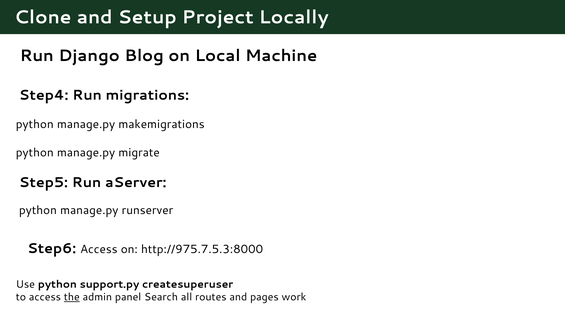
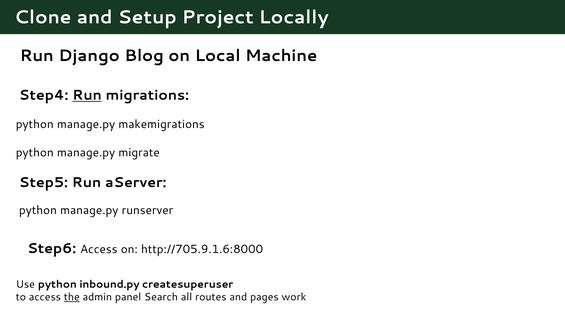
Run underline: none -> present (87, 95)
http://975.7.5.3:8000: http://975.7.5.3:8000 -> http://705.9.1.6:8000 (202, 249)
support.py: support.py -> inbound.py (110, 284)
